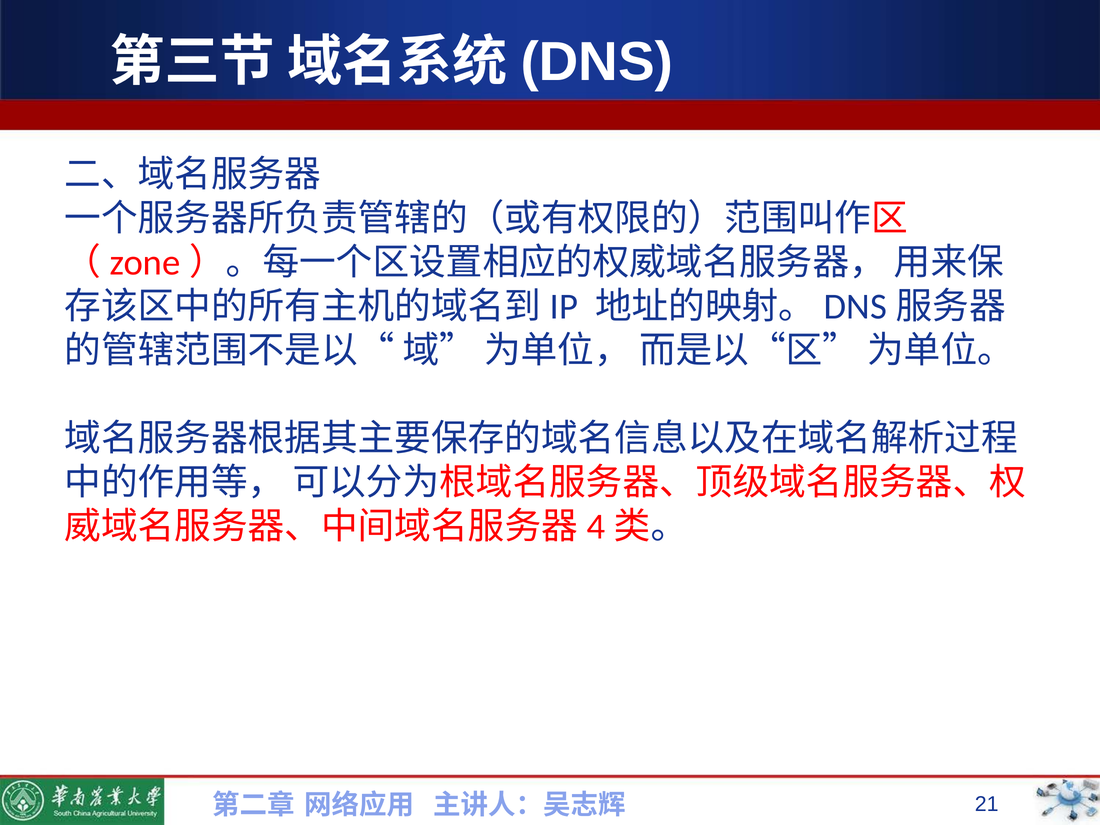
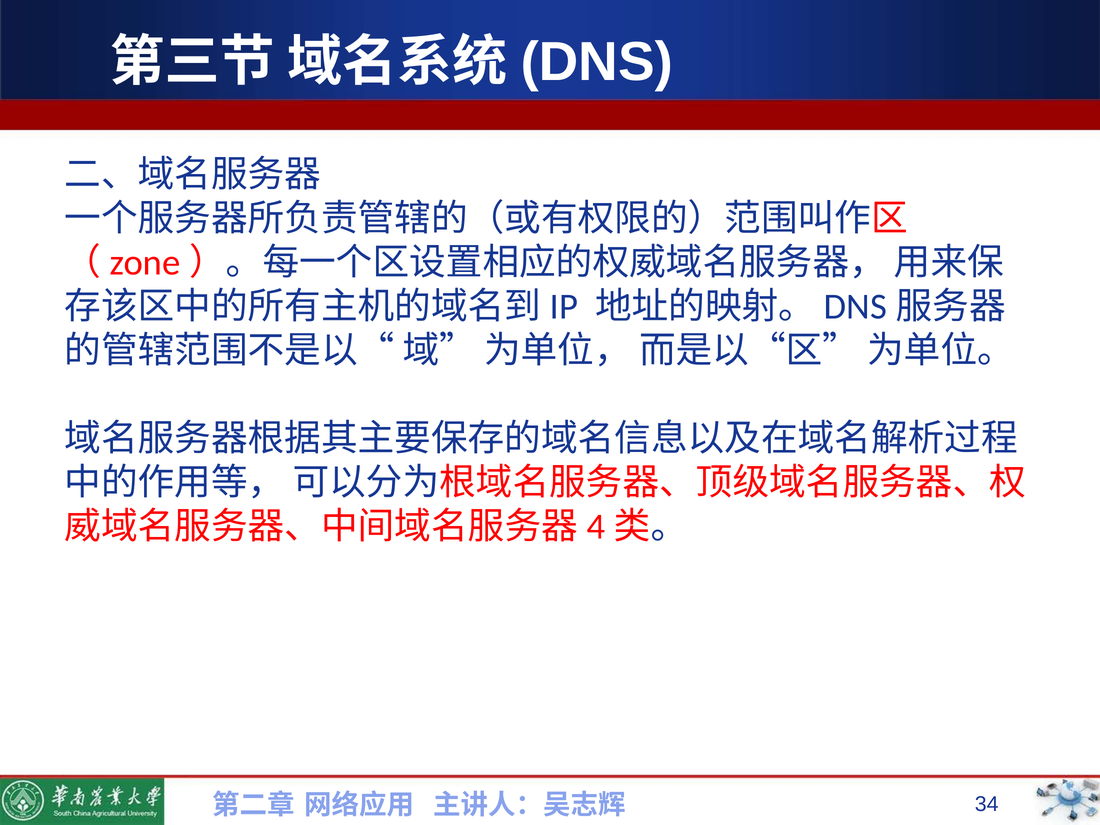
21: 21 -> 34 (987, 804)
